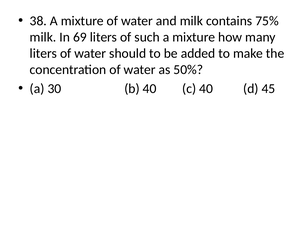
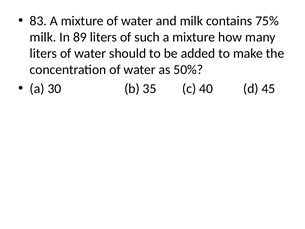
38: 38 -> 83 (38, 21)
69: 69 -> 89 (80, 37)
b 40: 40 -> 35 (150, 89)
